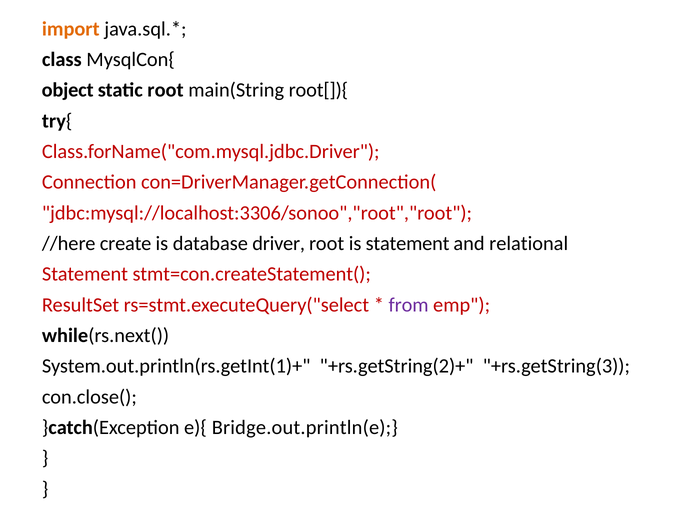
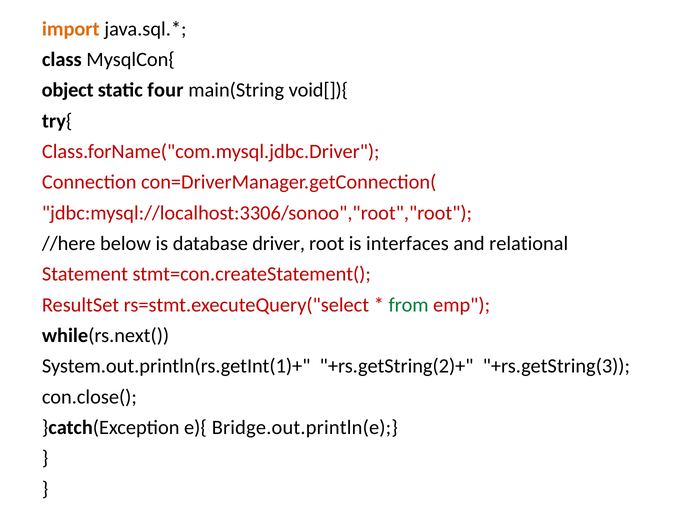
static root: root -> four (165, 90)
root[]){: root[]){ -> void[]){ (318, 90)
create: create -> below (125, 244)
is statement: statement -> interfaces (407, 244)
from colour: purple -> green (409, 305)
